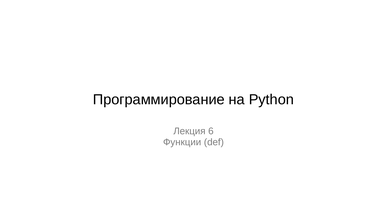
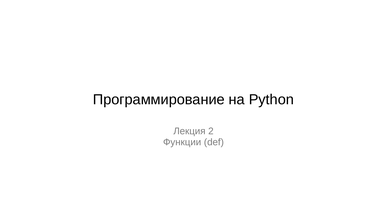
6: 6 -> 2 (211, 131)
